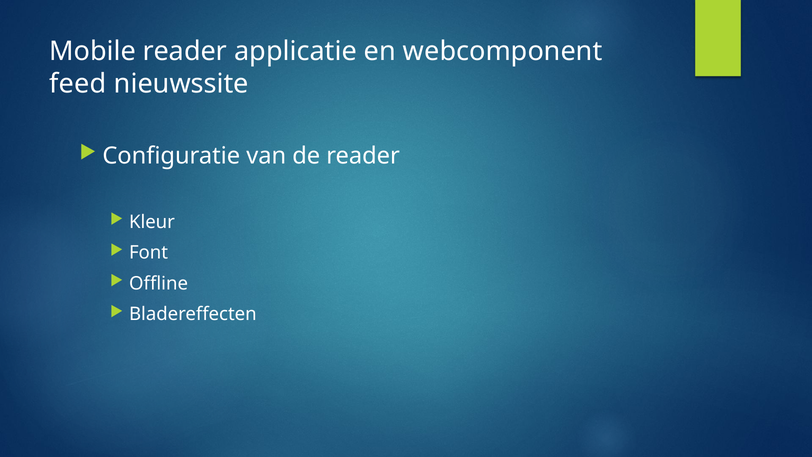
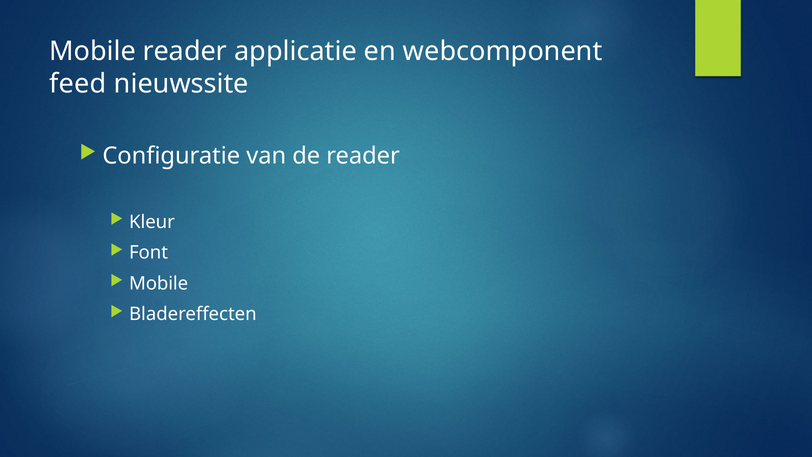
Offline: Offline -> Mobile (159, 283)
